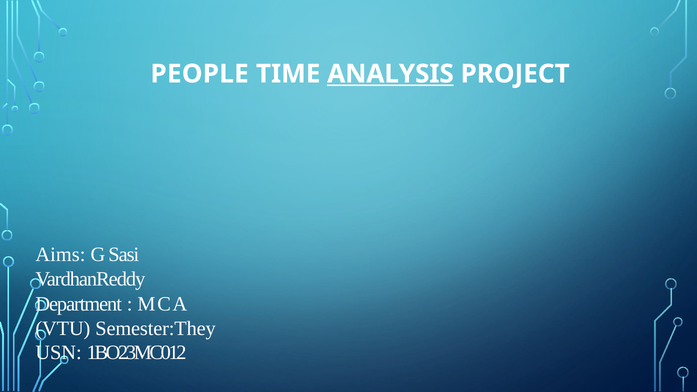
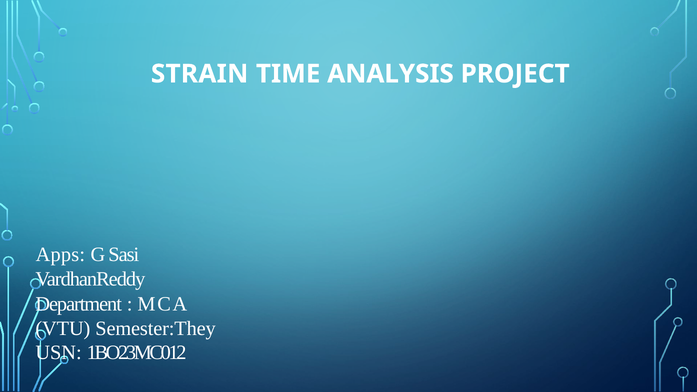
PEOPLE: PEOPLE -> STRAIN (200, 74)
ANALYSIS underline: present -> none (391, 74)
Aims: Aims -> Apps (60, 254)
